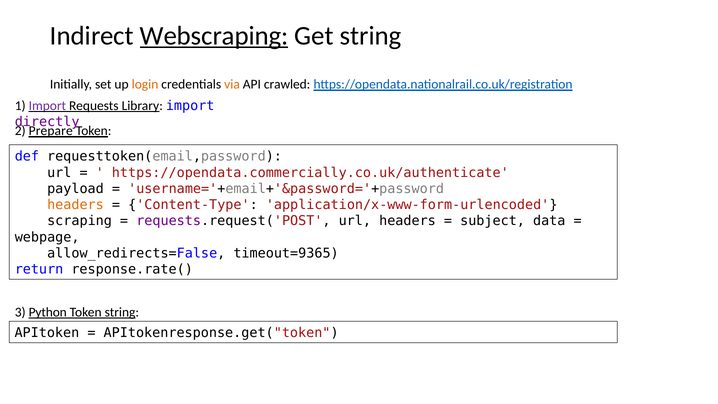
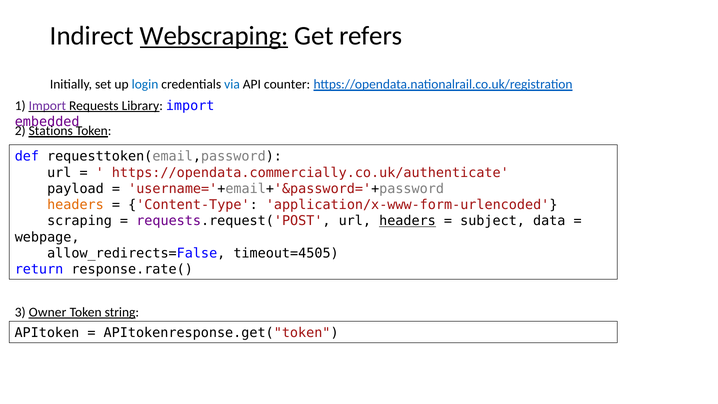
Get string: string -> refers (371, 36)
login colour: orange -> blue (145, 84)
via colour: orange -> blue (232, 84)
crawled: crawled -> counter (287, 84)
directly: directly -> embedded (47, 122)
Prepare: Prepare -> Stations (51, 131)
headers underline: none -> present (407, 221)
timeout=9365: timeout=9365 -> timeout=4505 (286, 253)
Python: Python -> Owner (48, 312)
